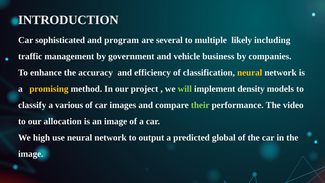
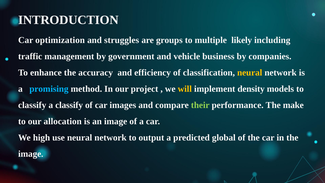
sophisticated: sophisticated -> optimization (60, 40)
program: program -> struggles (122, 40)
several: several -> groups (169, 40)
promising colour: yellow -> light blue (49, 89)
will colour: light green -> yellow (185, 89)
a various: various -> classify (69, 105)
video: video -> make (293, 105)
